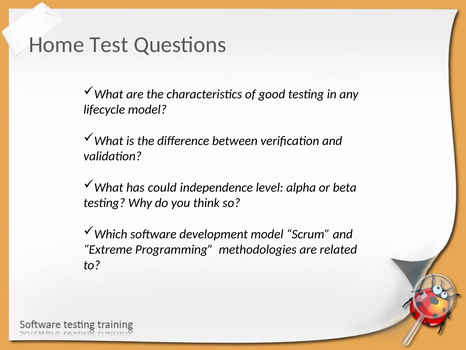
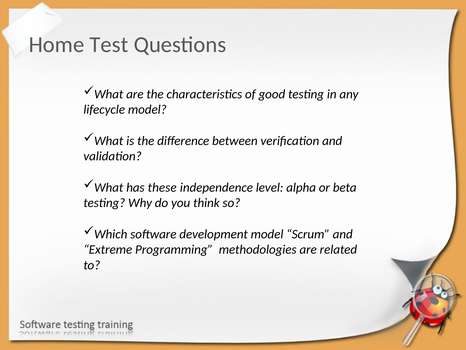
could: could -> these (162, 187)
